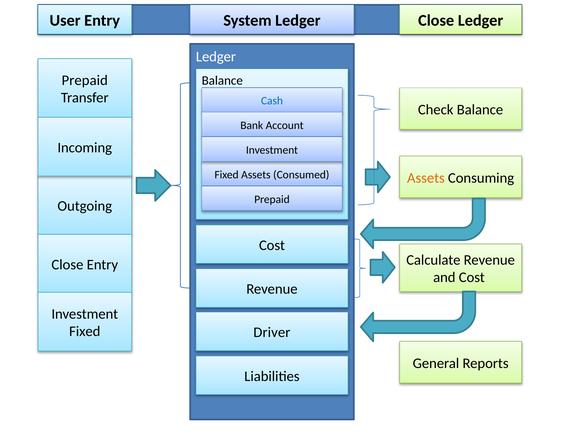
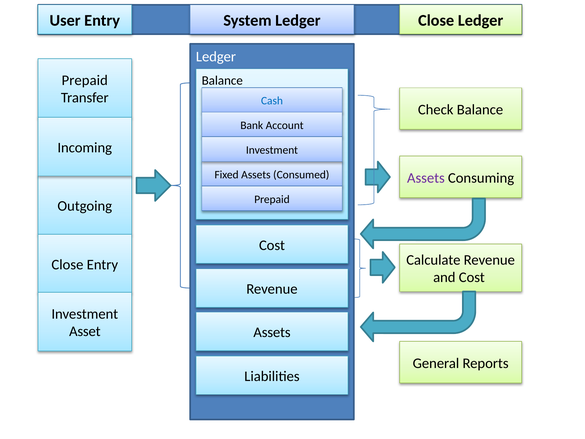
Assets colour: orange -> purple (426, 178)
Fixed: Fixed -> Asset (85, 331)
Driver: Driver -> Assets (272, 332)
